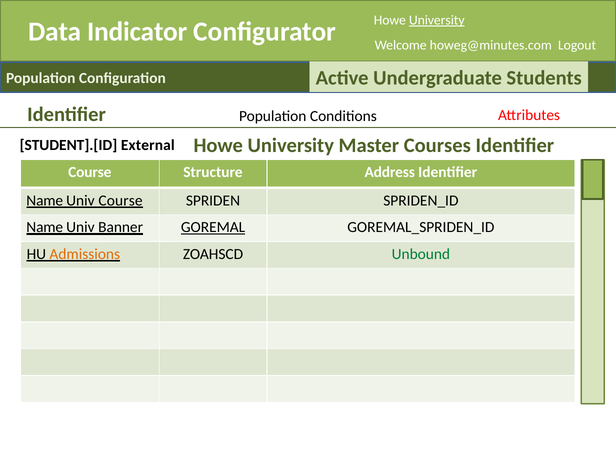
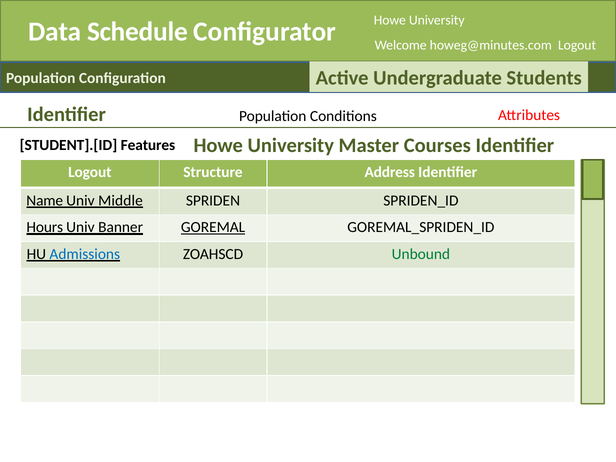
University underline: present -> none (437, 20)
Indicator: Indicator -> Schedule (137, 32)
External: External -> Features (148, 145)
Course: Course -> Logout (90, 172)
Univ Course: Course -> Middle (121, 200)
Name: Name -> Hours (45, 227)
Admissions colour: orange -> blue (85, 254)
